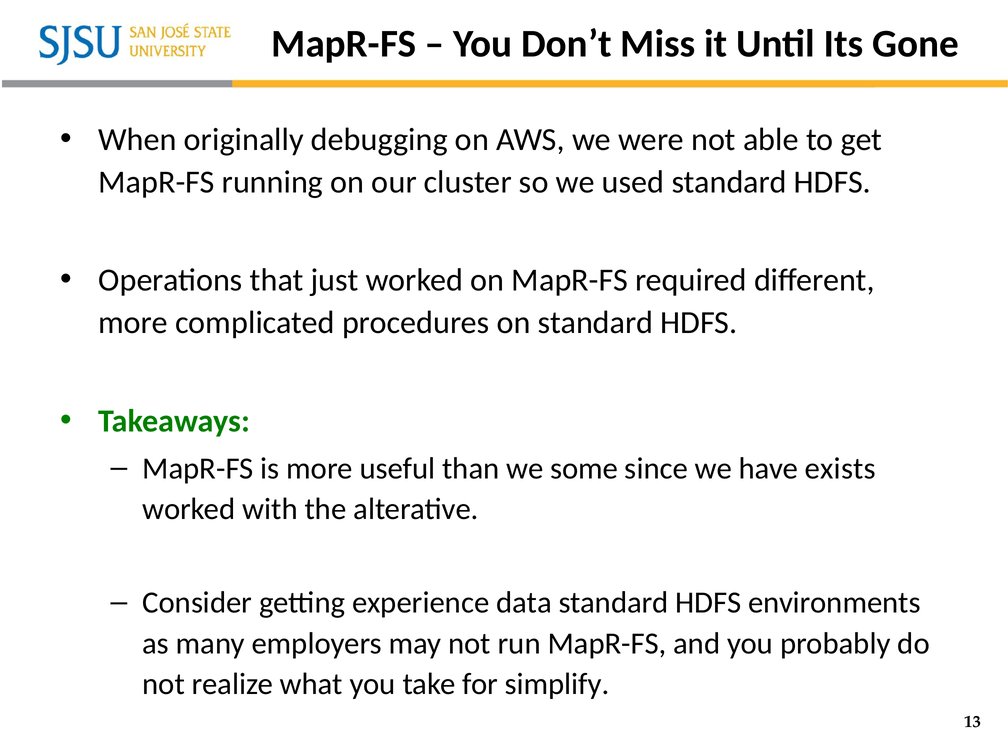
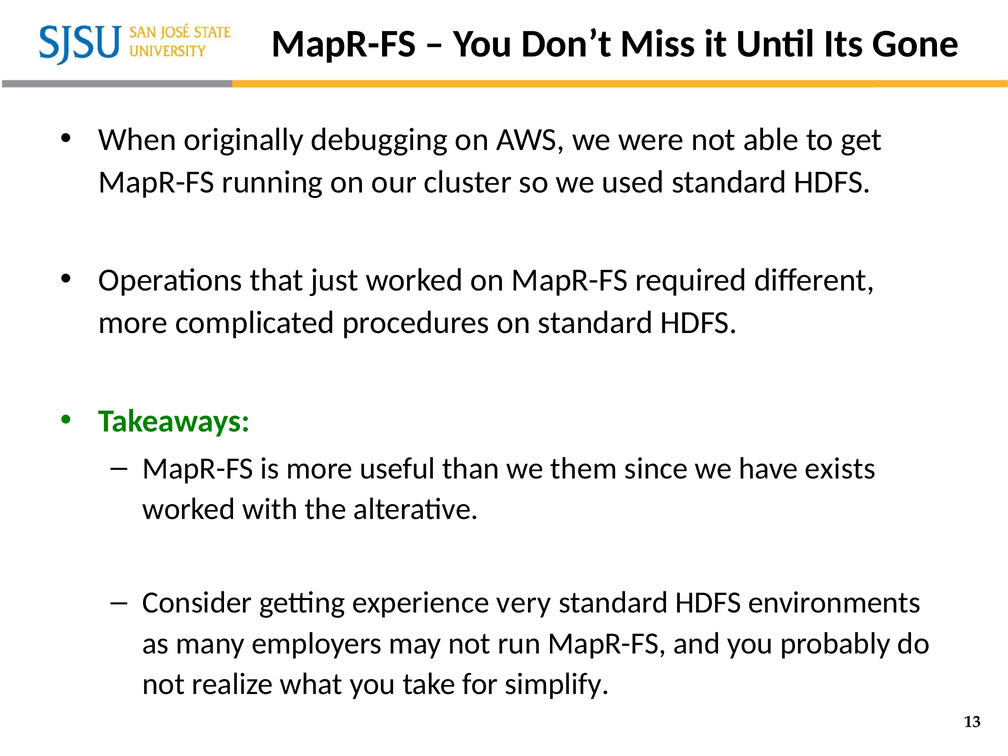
some: some -> them (584, 469)
data: data -> very (524, 603)
